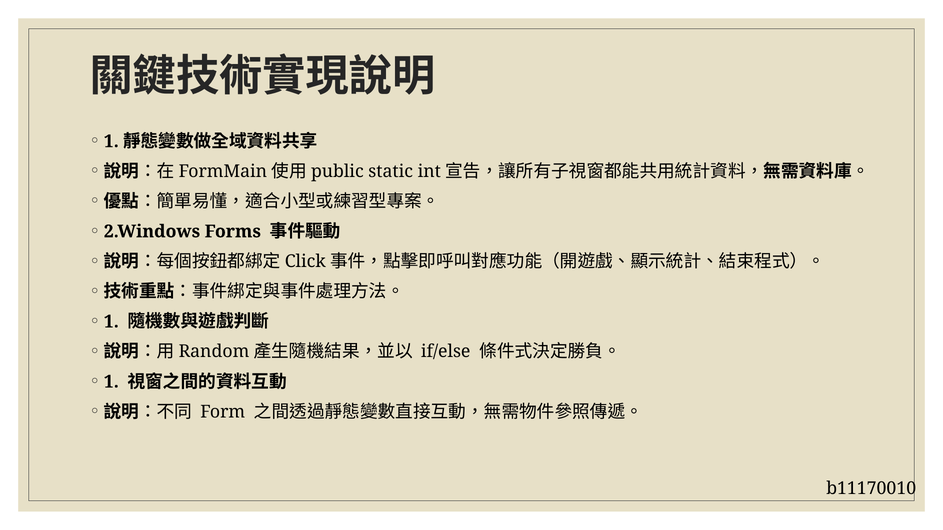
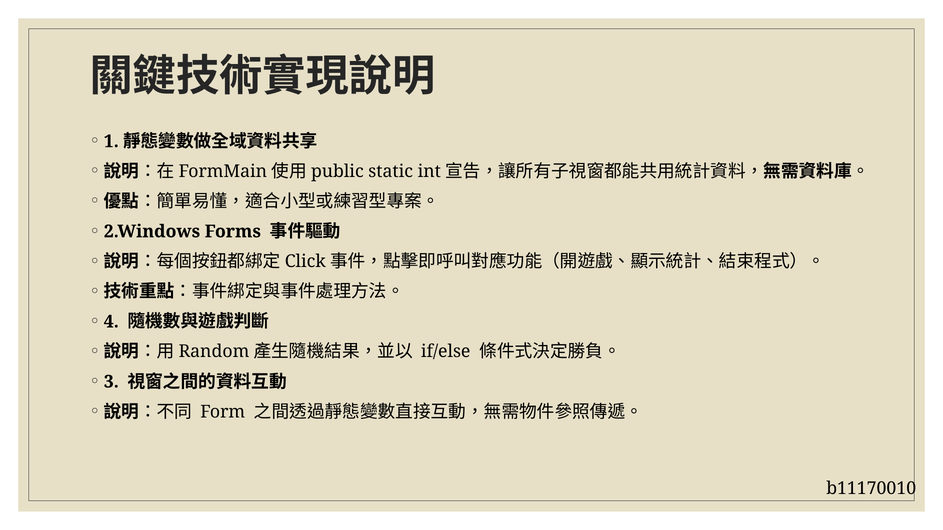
1: 1 -> 4 (111, 322)
1: 1 -> 3 (111, 382)
